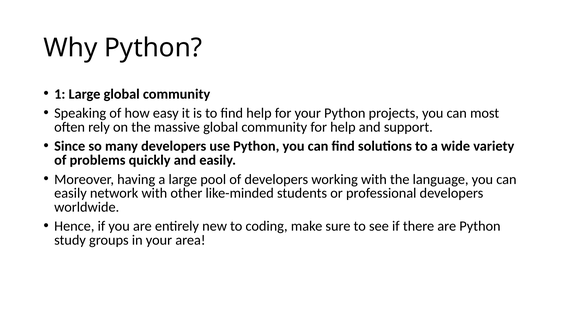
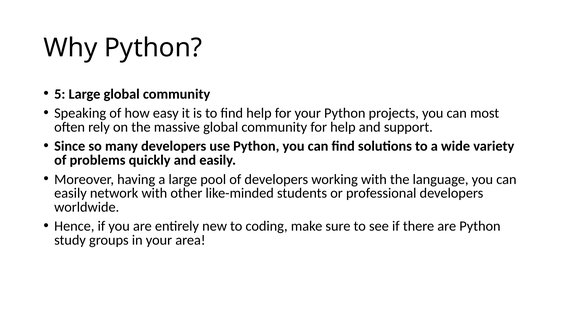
1: 1 -> 5 (60, 94)
